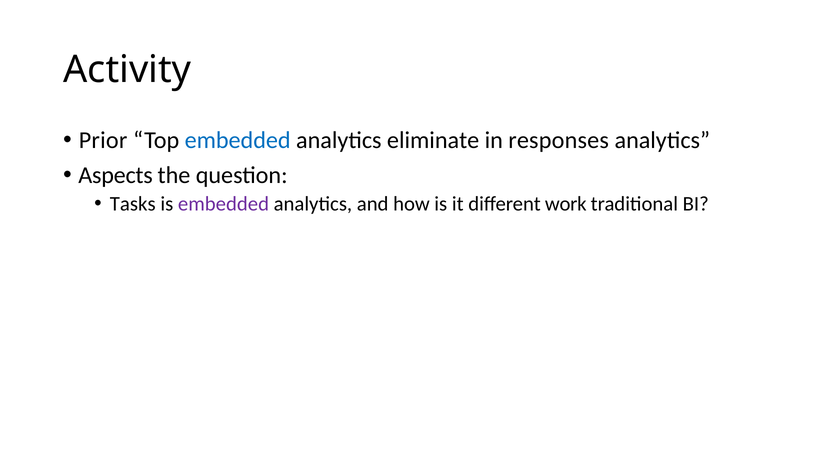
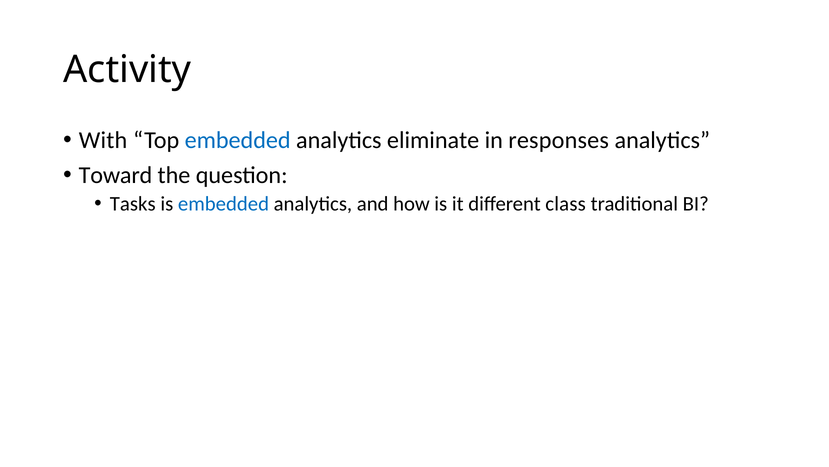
Prior: Prior -> With (103, 140)
Aspects: Aspects -> Toward (116, 175)
embedded colour: purple -> blue (223, 203)
work: work -> class (566, 203)
